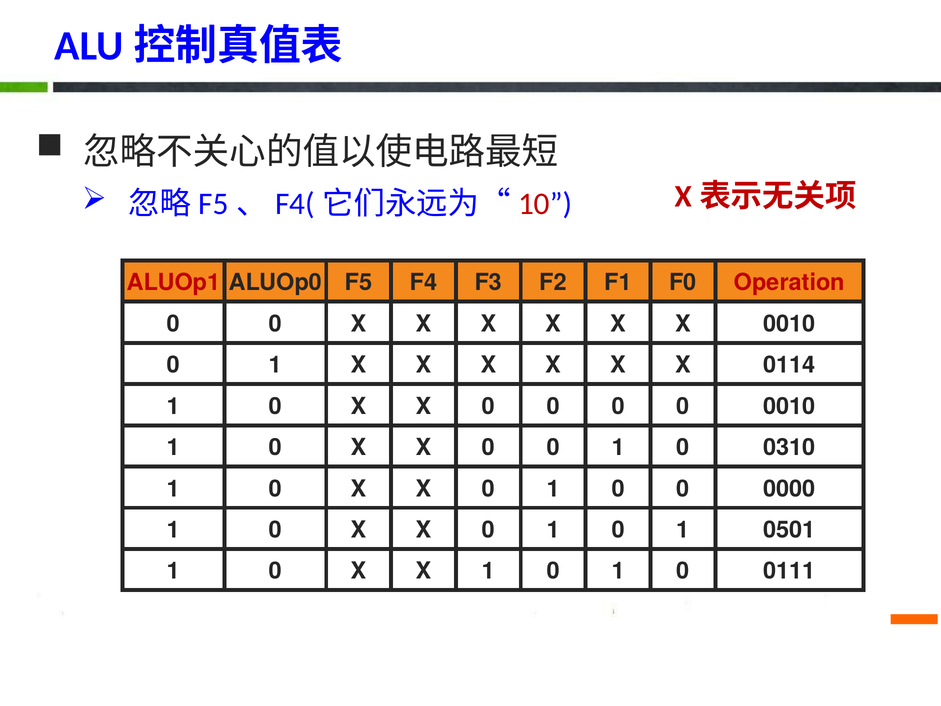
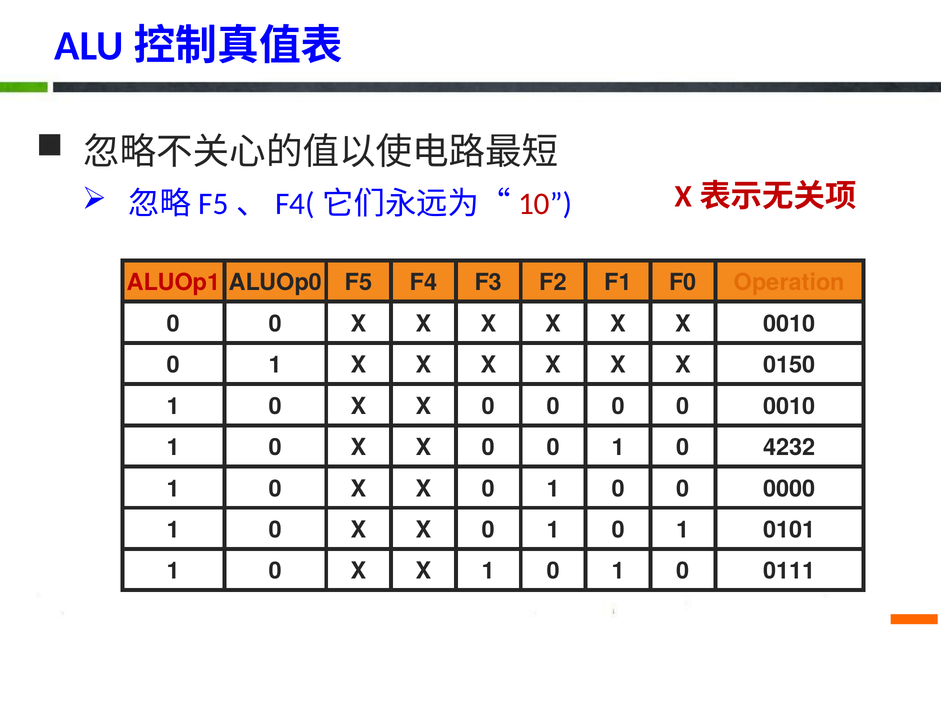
Operation colour: red -> orange (789, 283)
0114: 0114 -> 0150 (789, 365)
0310: 0310 -> 4232 (789, 447)
0501: 0501 -> 0101 (789, 530)
